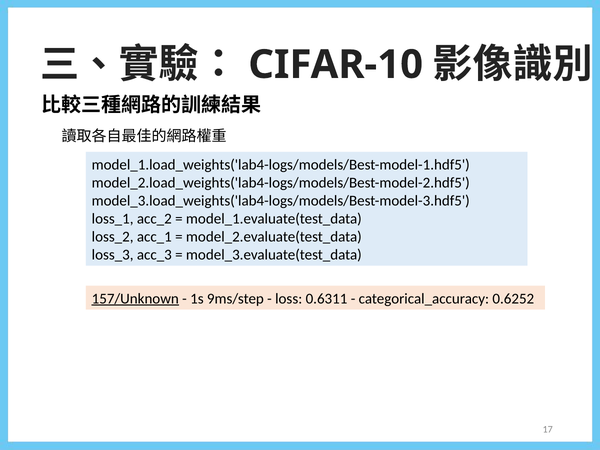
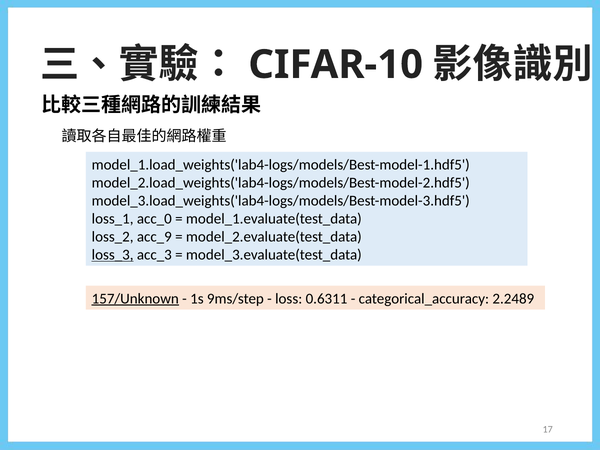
acc_2: acc_2 -> acc_0 (154, 219)
acc_1: acc_1 -> acc_9 (154, 237)
loss_3 underline: none -> present (113, 255)
0.6252: 0.6252 -> 2.2489 (513, 299)
